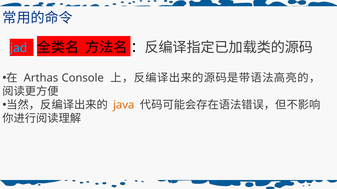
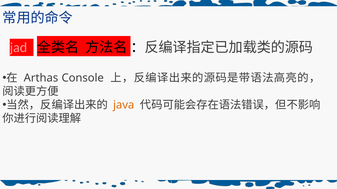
jad colour: light blue -> pink (19, 48)
